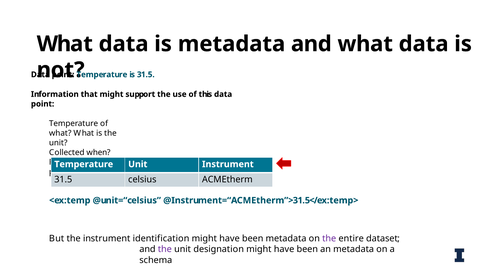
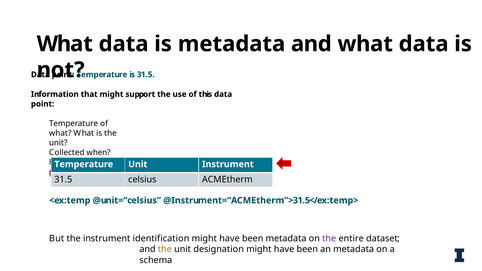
the colour: purple -> orange (165, 249)
